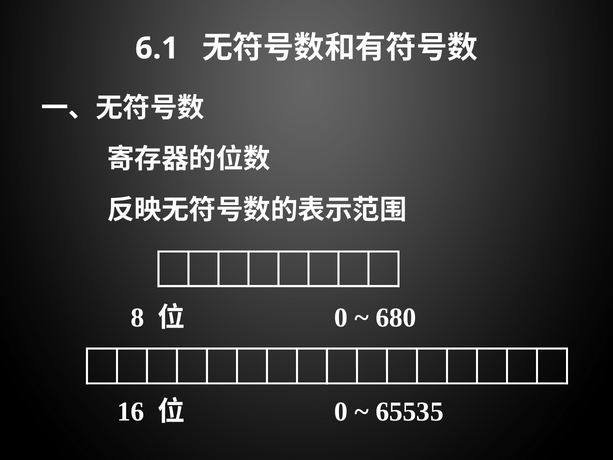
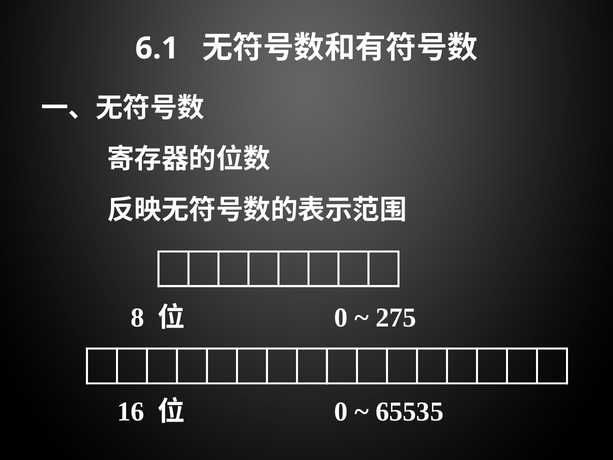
680: 680 -> 275 (396, 318)
